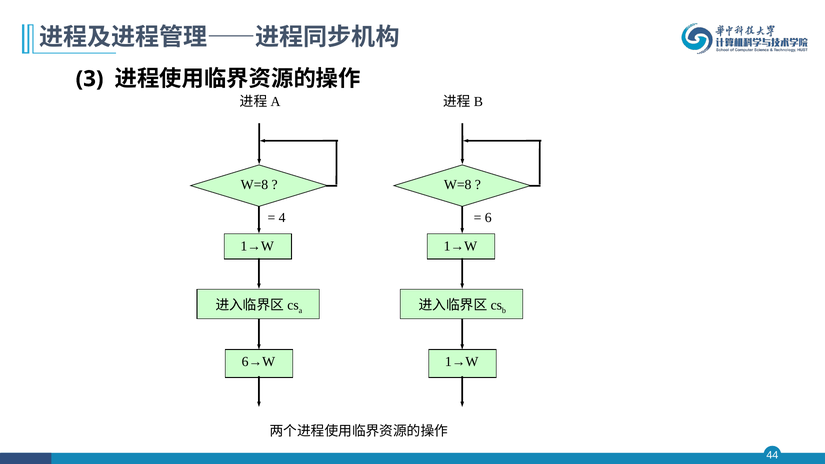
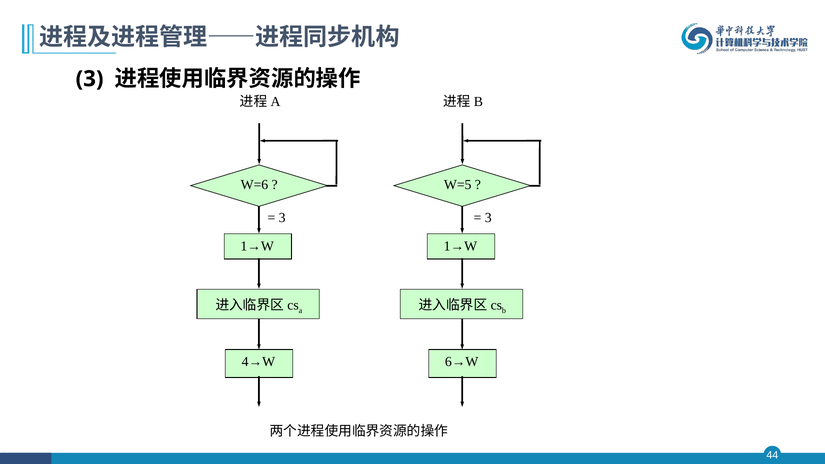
W=8: W=8 -> W=6 (254, 185)
W=8: W=8 -> W=5 (458, 185)
4: 4 -> 3 (282, 218)
6: 6 -> 3 (488, 218)
6→W: 6→W -> 4→W (258, 362)
1→W: 1→W -> 6→W (462, 362)
